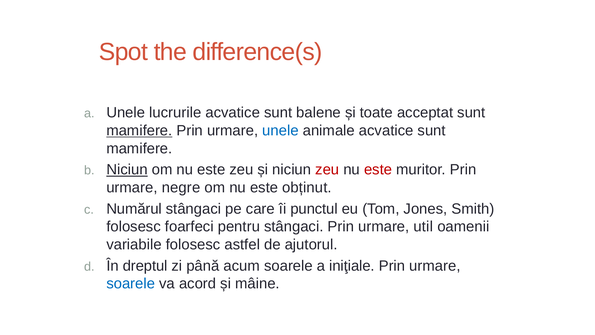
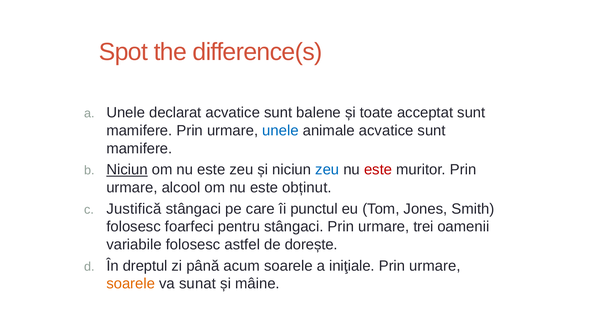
lucrurile: lucrurile -> declarat (175, 113)
mamifere underline: present -> none (139, 130)
zeu colour: red -> blue (327, 170)
negre: negre -> alcool (181, 187)
Numărul: Numărul -> Justifică (134, 209)
util: util -> trei (423, 227)
ajutorul: ajutorul -> dorește (311, 244)
soarele colour: blue -> orange (131, 283)
acord: acord -> sunat (198, 283)
